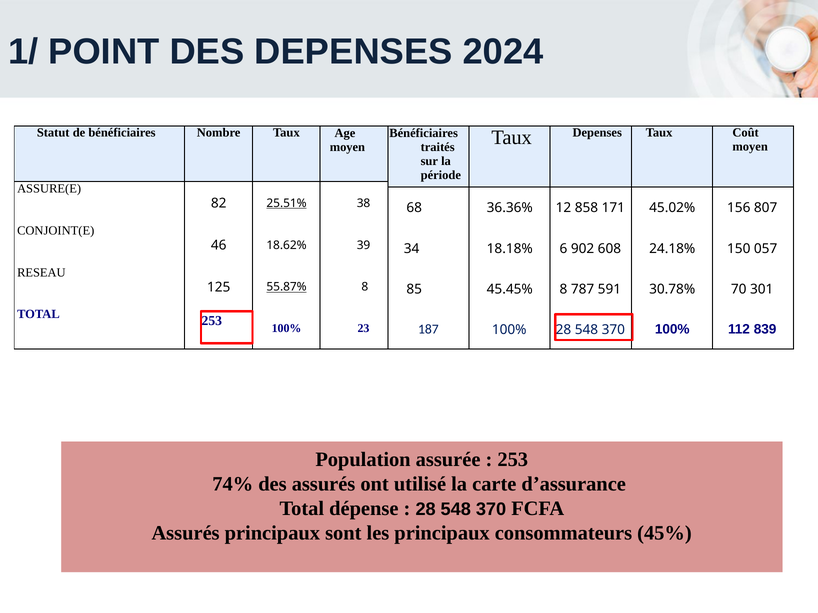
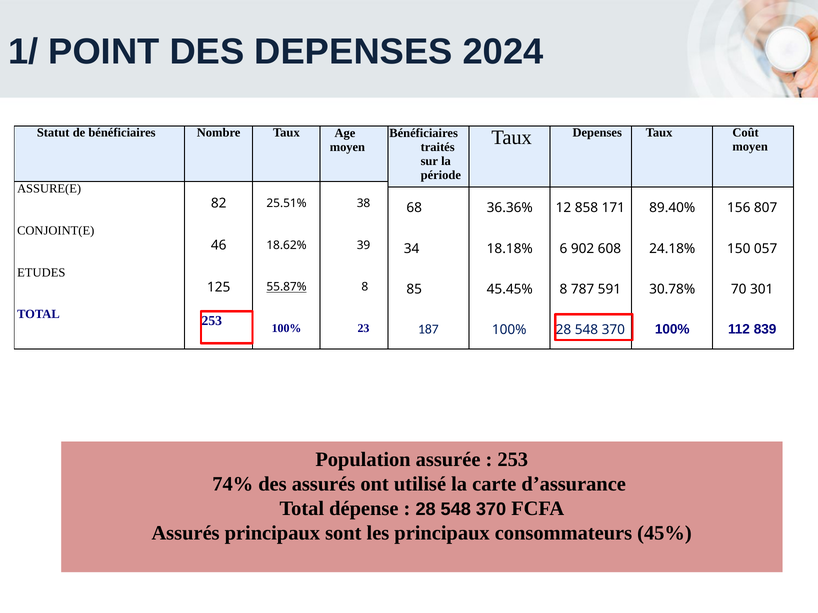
25.51% underline: present -> none (287, 203)
45.02%: 45.02% -> 89.40% (672, 208)
RESEAU: RESEAU -> ETUDES (41, 273)
